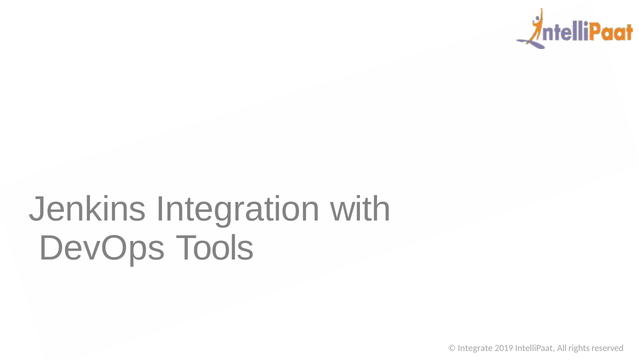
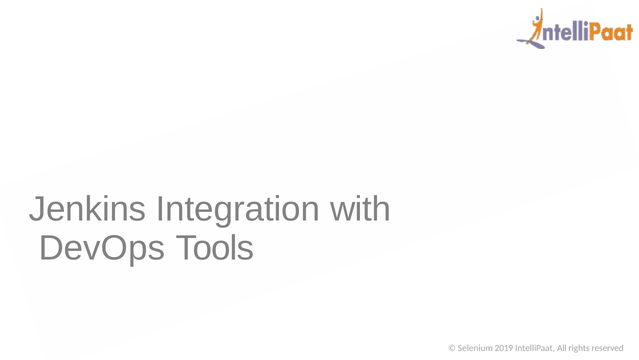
Integrate: Integrate -> Selenium (475, 348)
